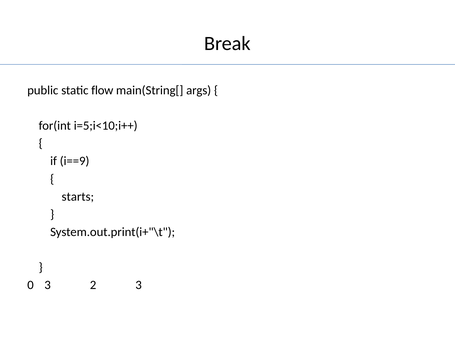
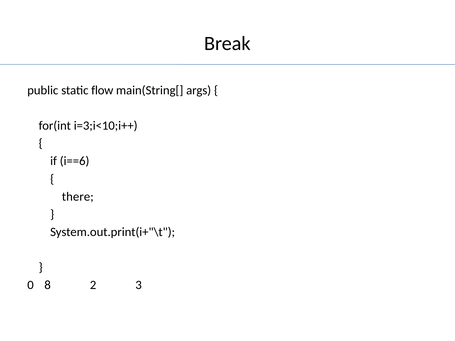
i=5;i<10;i++: i=5;i<10;i++ -> i=3;i<10;i++ (106, 126)
i==9: i==9 -> i==6 (75, 161)
starts: starts -> there (78, 197)
0 3: 3 -> 8 (48, 285)
